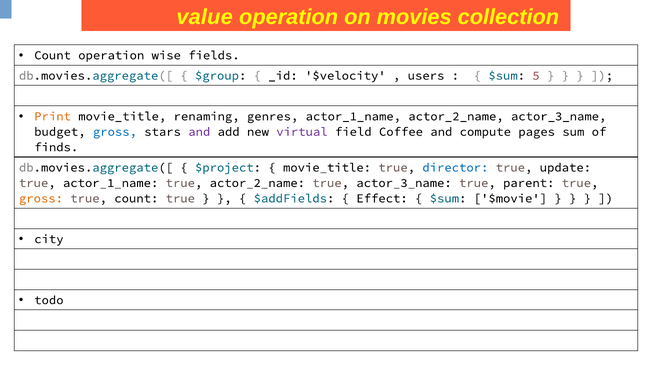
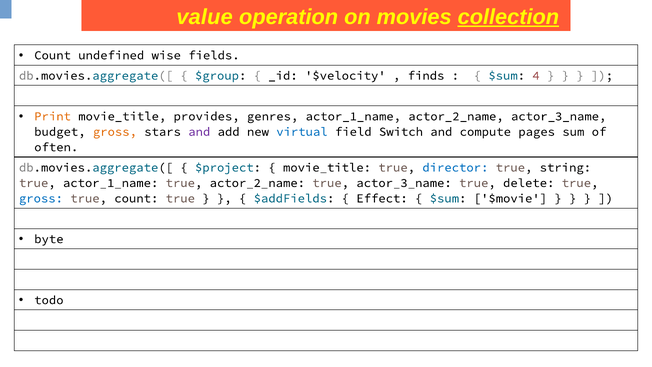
collection underline: none -> present (508, 17)
Count operation: operation -> undefined (111, 55)
users: users -> finds (426, 76)
5: 5 -> 4 (536, 76)
renaming: renaming -> provides (207, 116)
gross colour: blue -> orange (115, 132)
virtual colour: purple -> blue (302, 132)
Coffee: Coffee -> Switch (401, 132)
finds: finds -> often (56, 147)
update: update -> string (565, 167)
parent: parent -> delete (529, 183)
gross colour: orange -> blue (41, 198)
city: city -> byte (49, 239)
